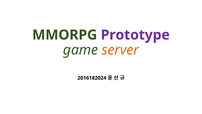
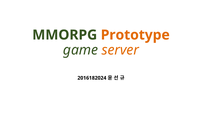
Prototype colour: purple -> orange (135, 35)
